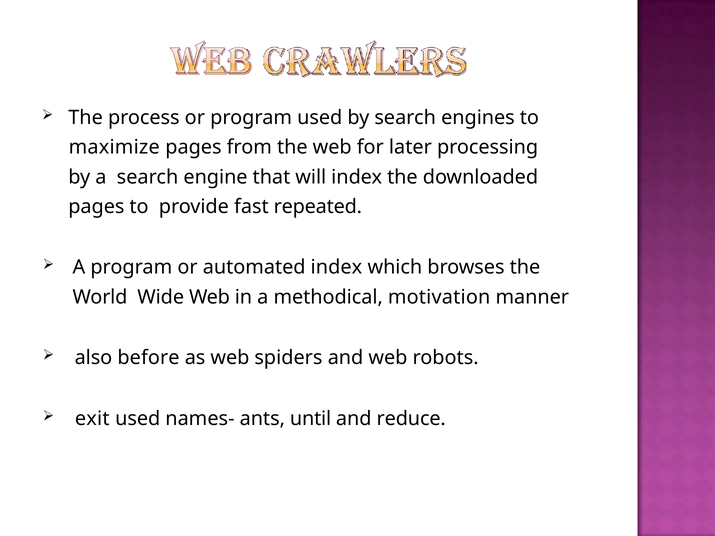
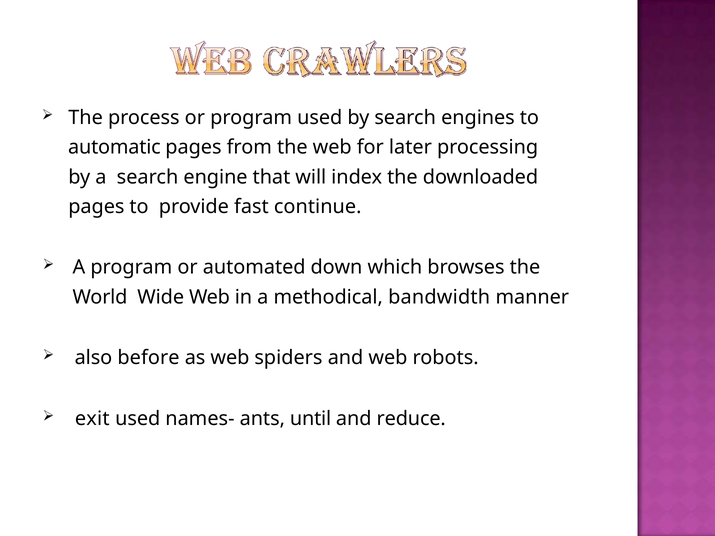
maximize: maximize -> automatic (114, 147)
repeated: repeated -> continue (318, 207)
automated index: index -> down (336, 268)
motivation: motivation -> bandwidth (439, 297)
